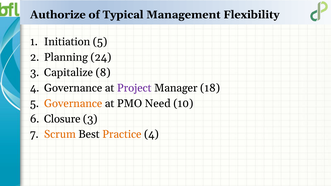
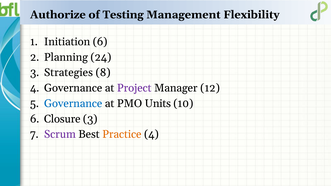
Typical: Typical -> Testing (123, 15)
Initiation 5: 5 -> 6 (100, 42)
Capitalize: Capitalize -> Strategies (68, 73)
18: 18 -> 12 (210, 88)
Governance colour: orange -> blue (73, 104)
Need: Need -> Units (158, 104)
Scrum colour: orange -> purple (60, 134)
